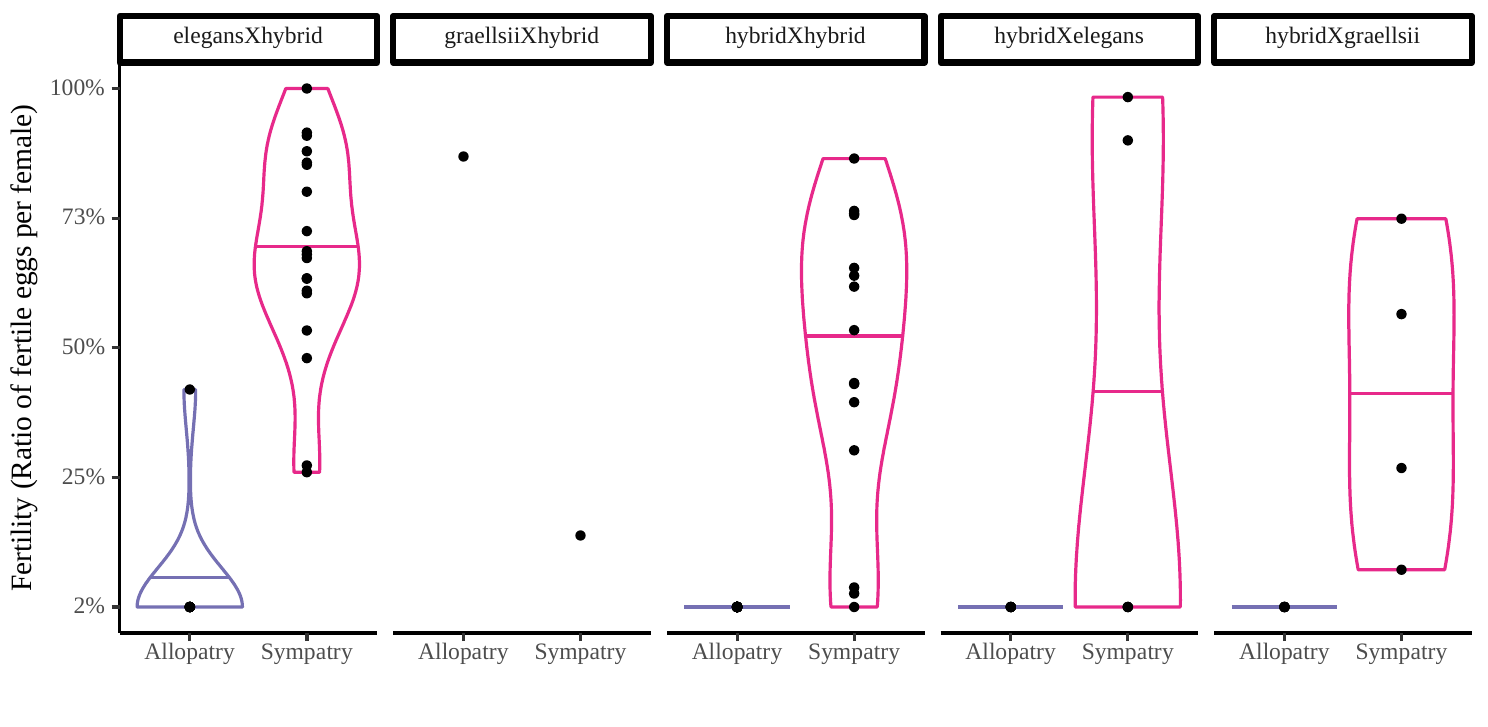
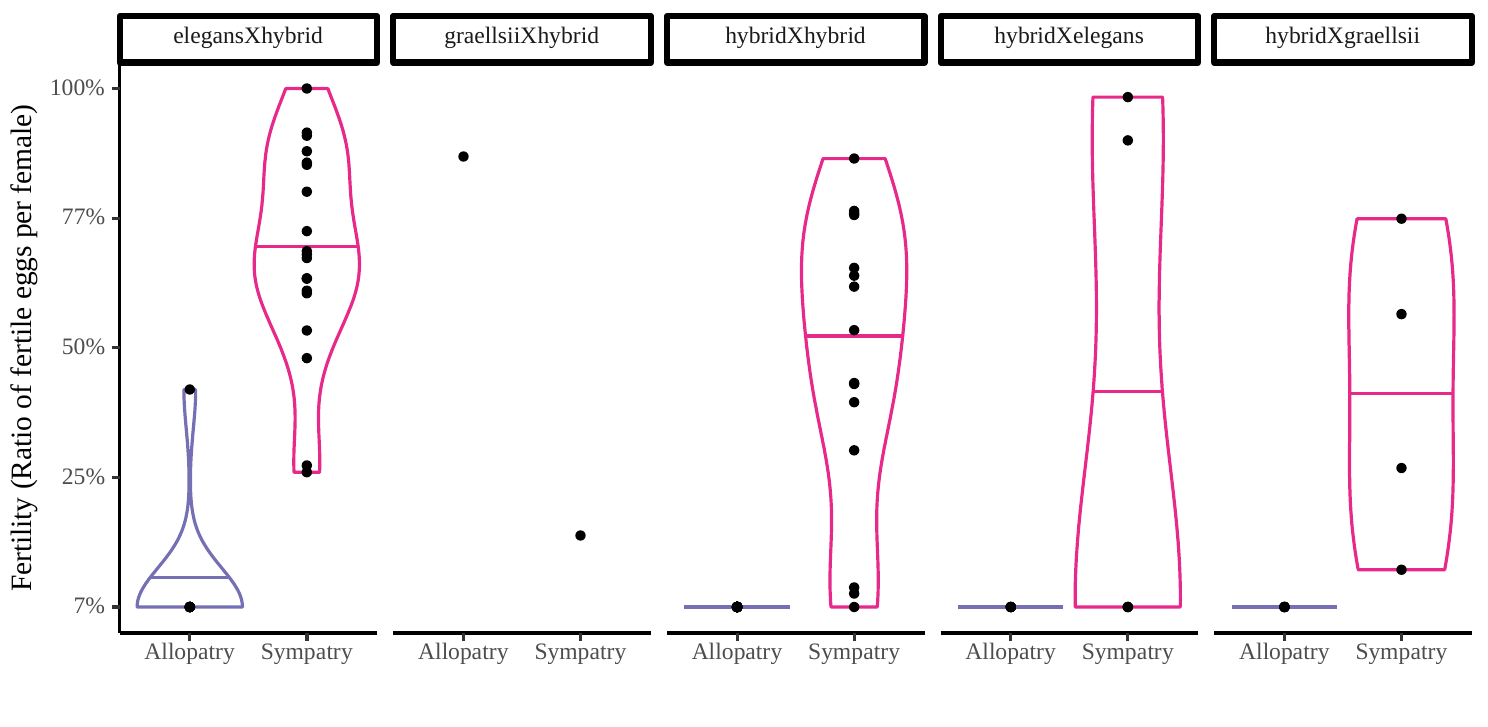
73%: 73% -> 77% (84, 217)
2%: 2% -> 7% (89, 606)
